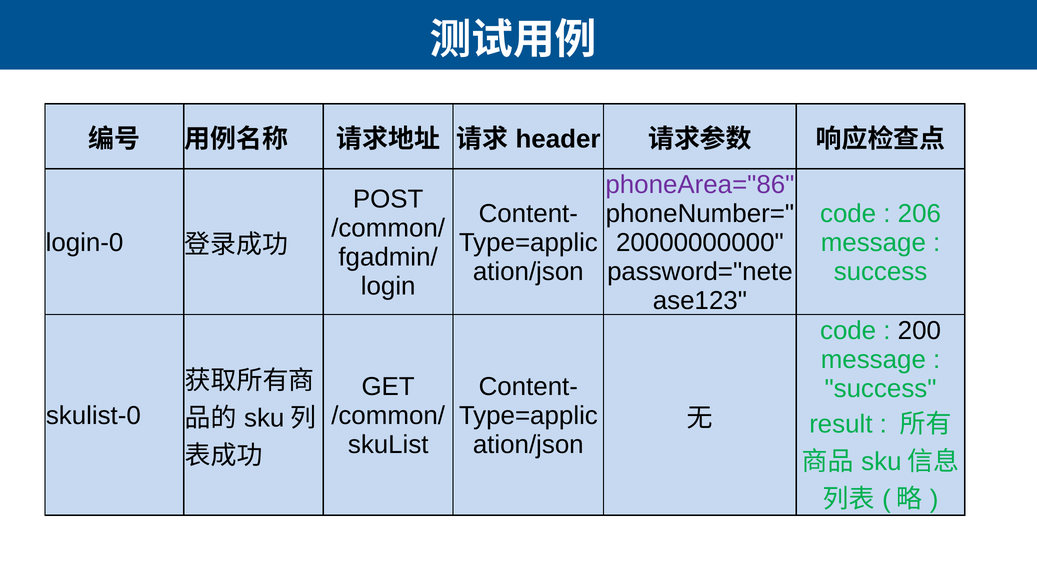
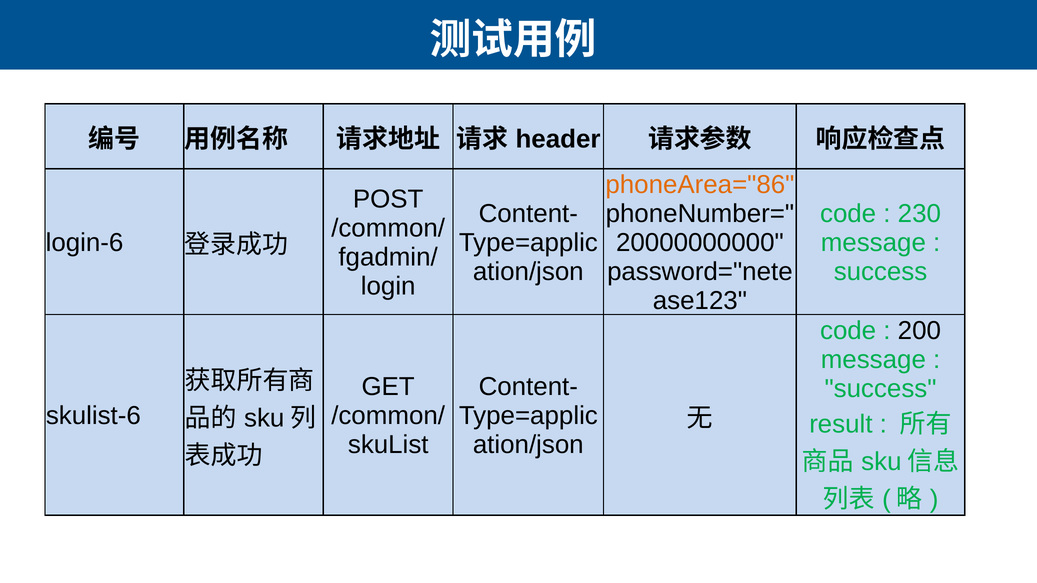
phoneArea="86 colour: purple -> orange (700, 185)
206: 206 -> 230 (919, 214)
login-0: login-0 -> login-6 (85, 243)
skulist-0: skulist-0 -> skulist-6 (93, 416)
